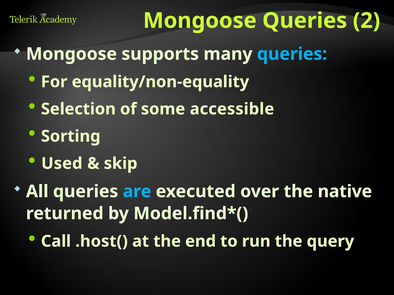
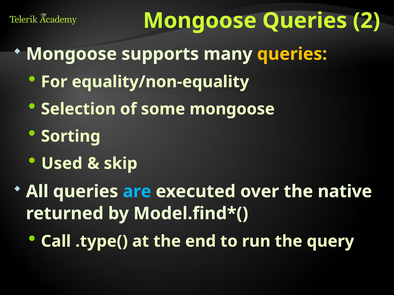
queries colour: light blue -> yellow (292, 54)
some accessible: accessible -> mongoose (232, 109)
.host(: .host( -> .type( (102, 242)
